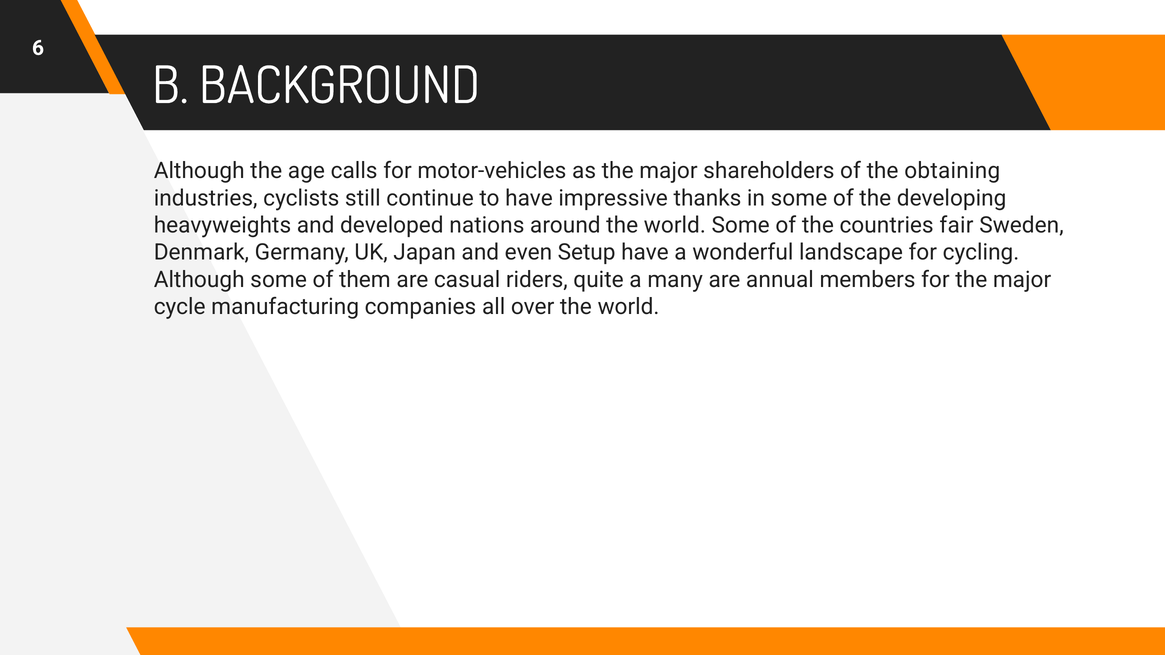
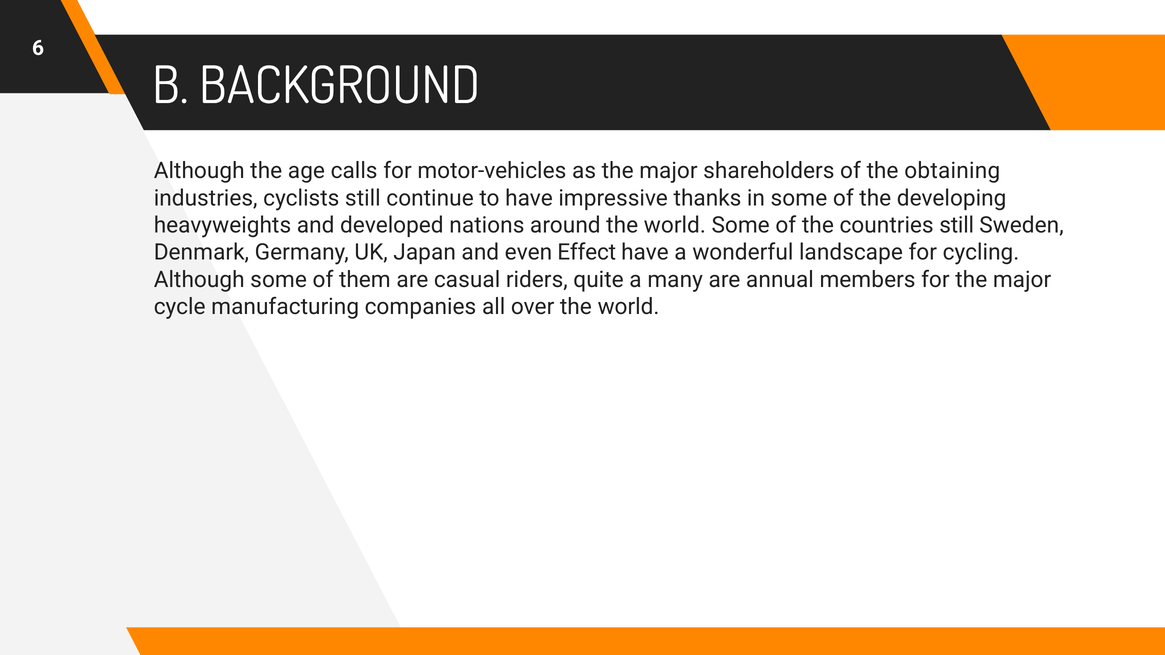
countries fair: fair -> still (957, 225)
Setup: Setup -> Effect (587, 253)
